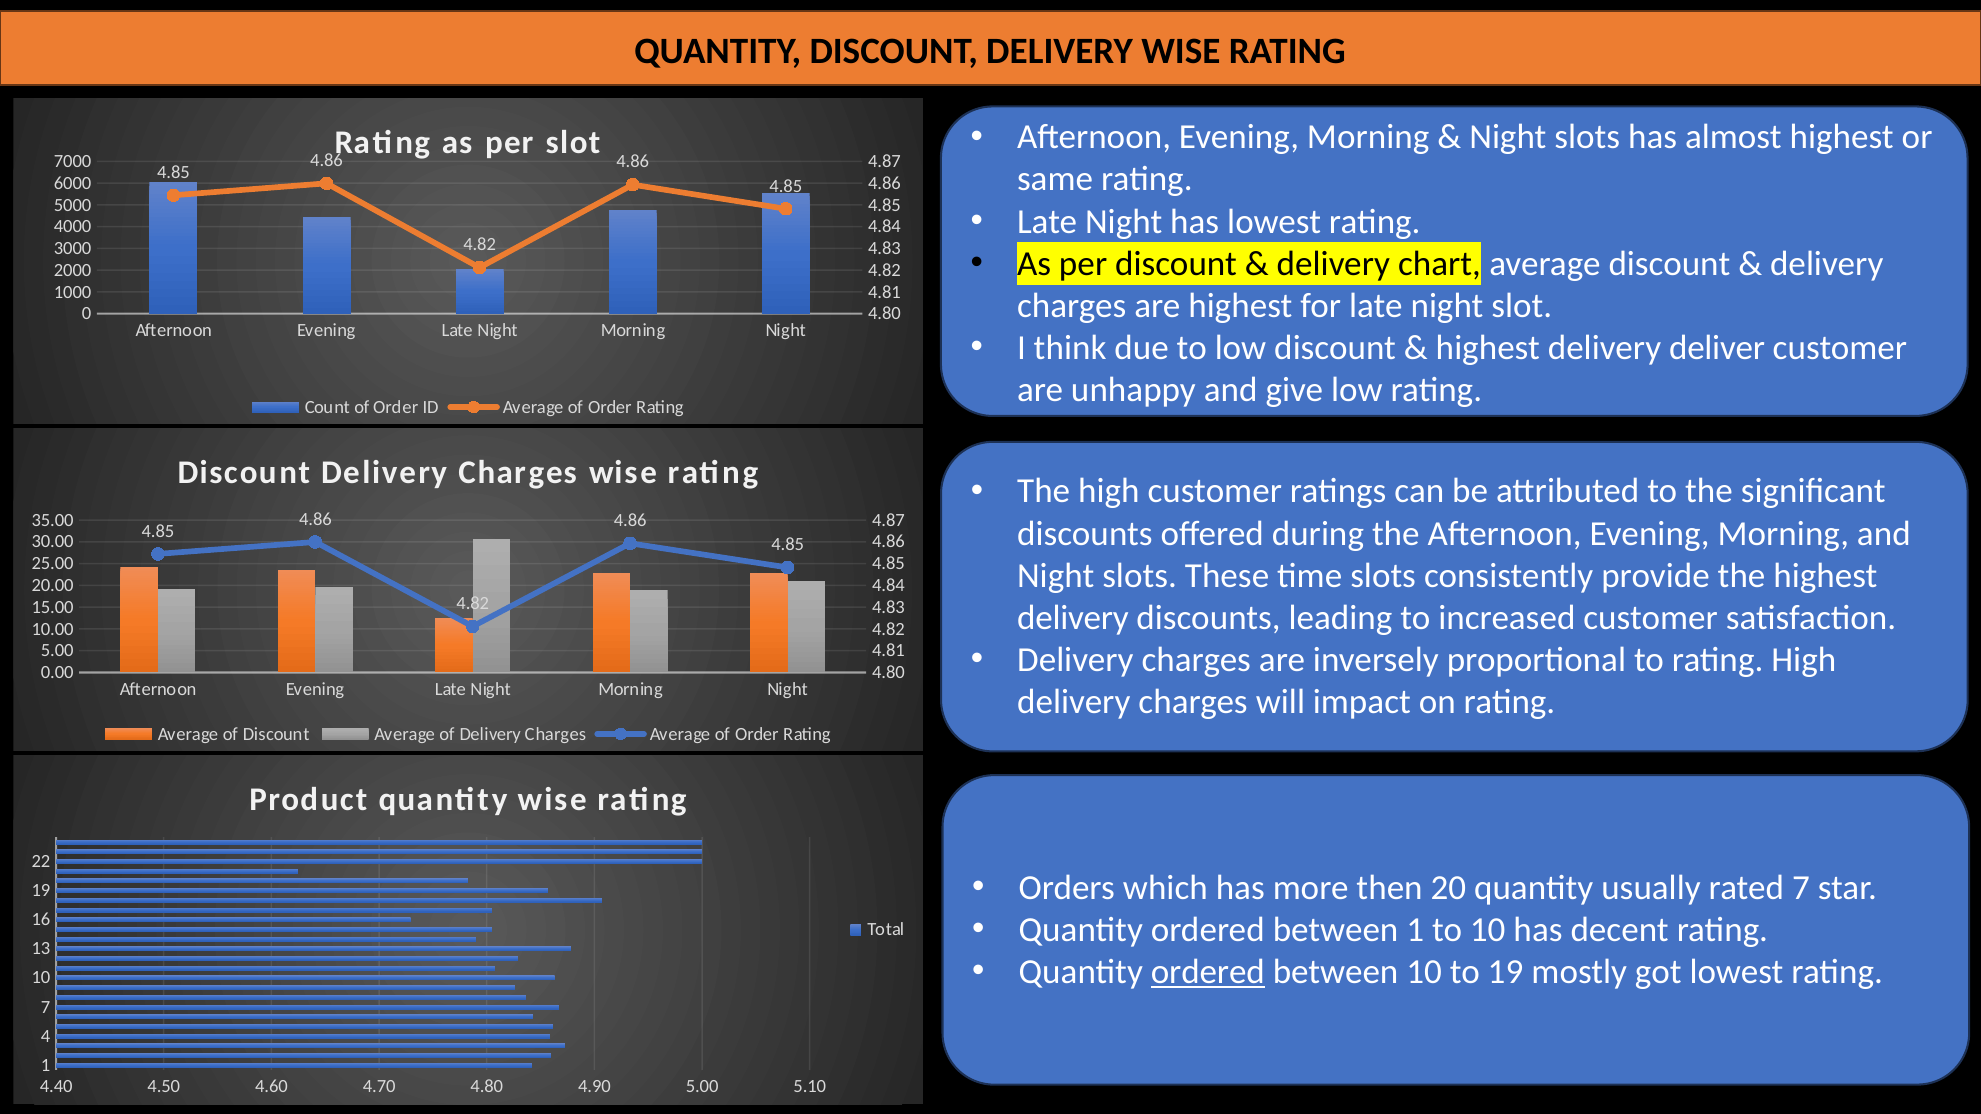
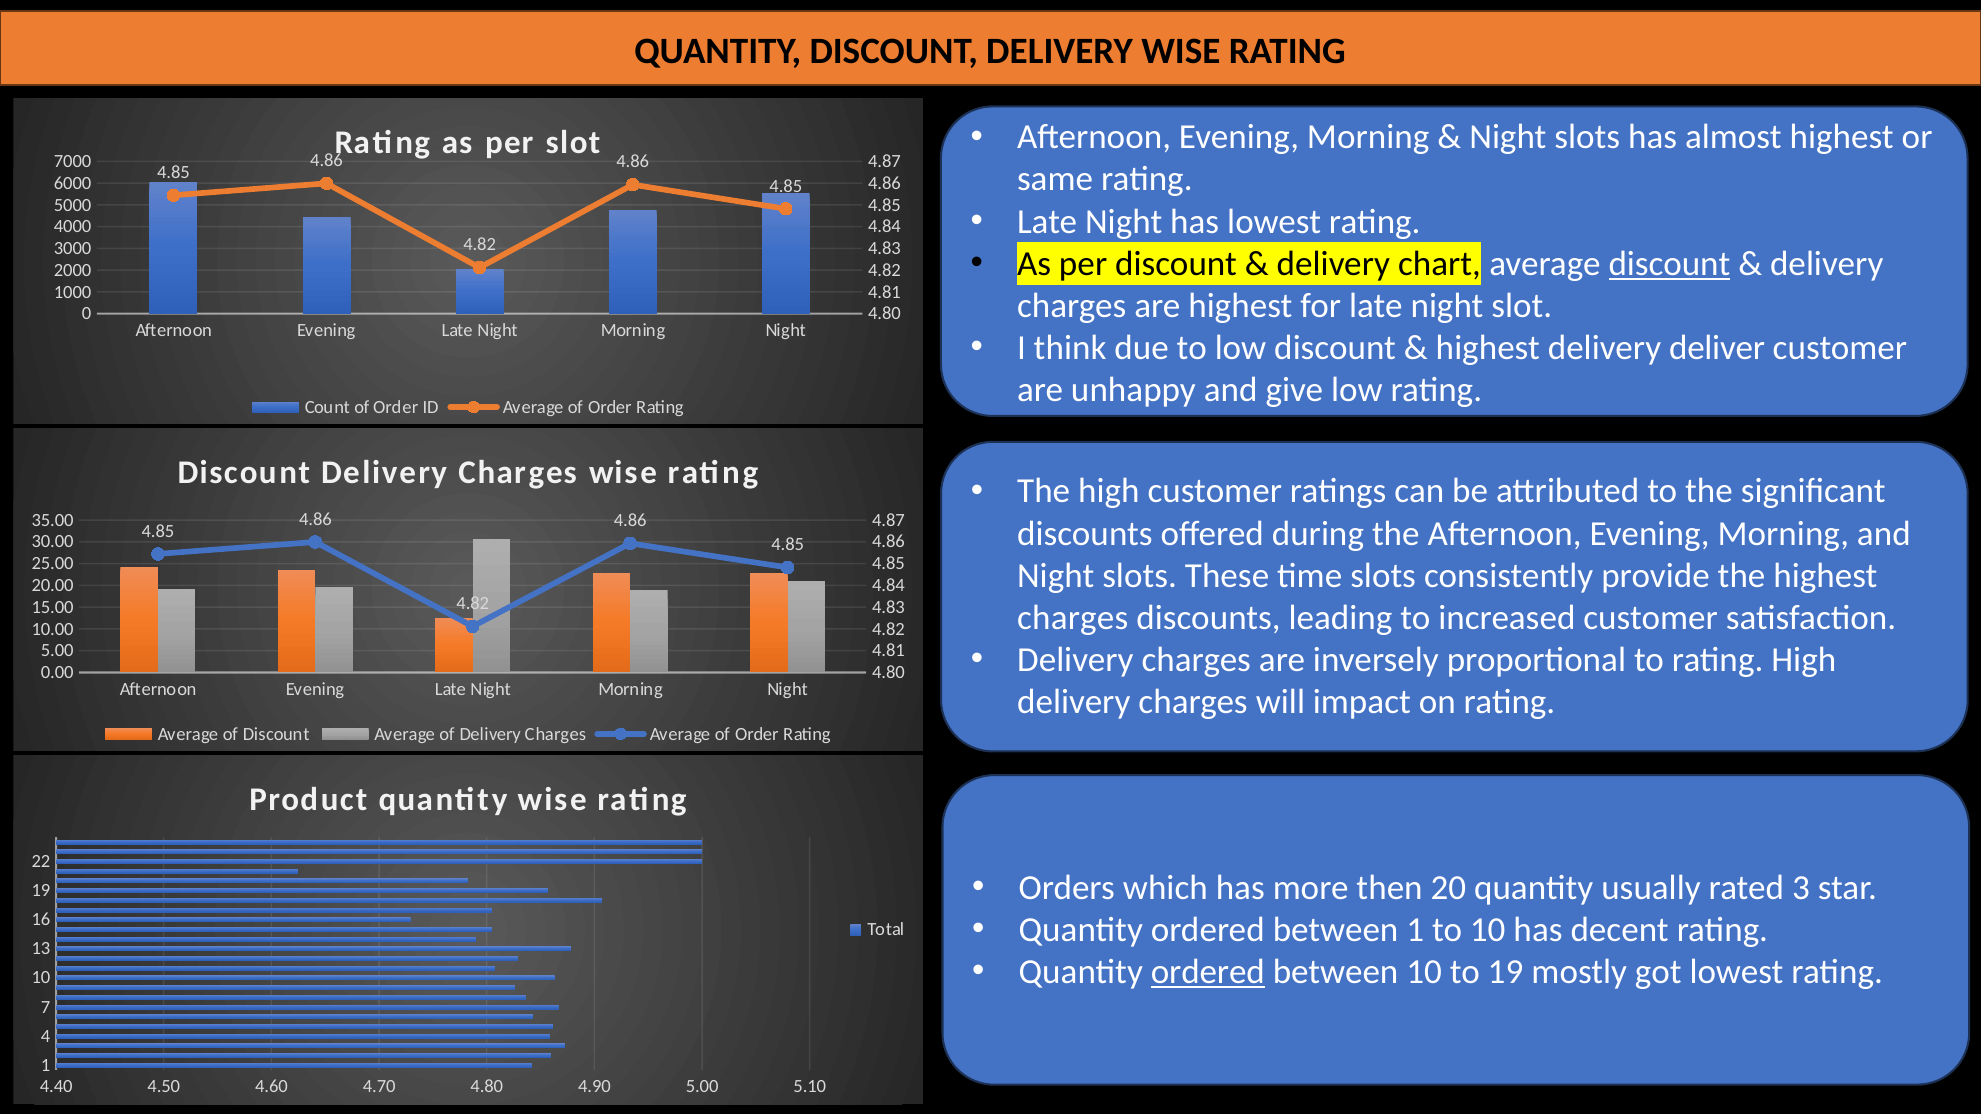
discount underline: none -> present (1669, 264)
delivery: delivery -> charges (1073, 618)
rated 7: 7 -> 3 (1801, 888)
